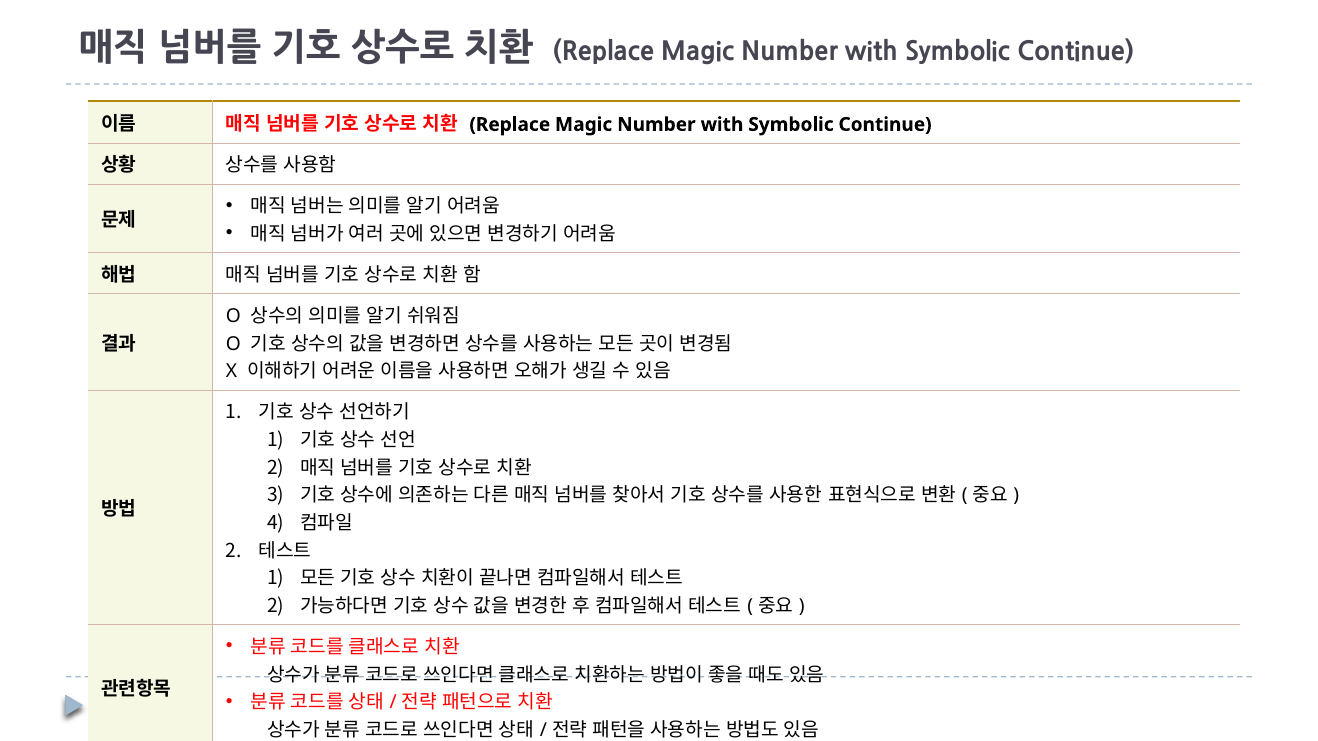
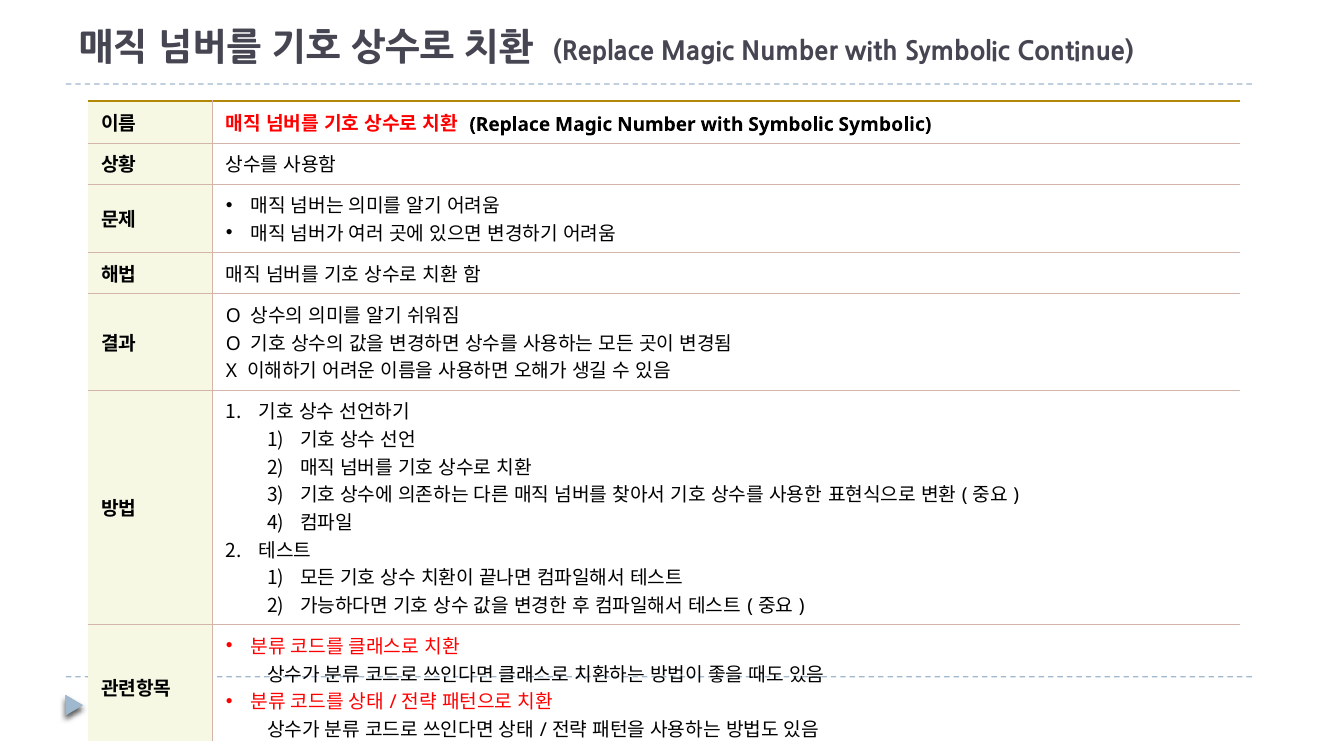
Continue: Continue -> Symbolic (885, 125)
